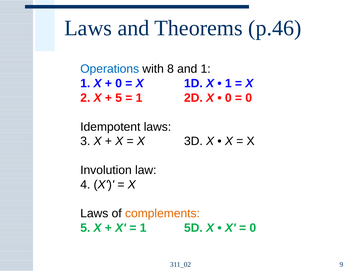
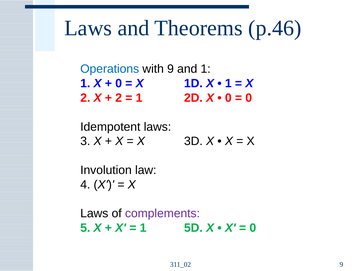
with 8: 8 -> 9 (171, 69)
5: 5 -> 2 (119, 98)
complements colour: orange -> purple (162, 213)
